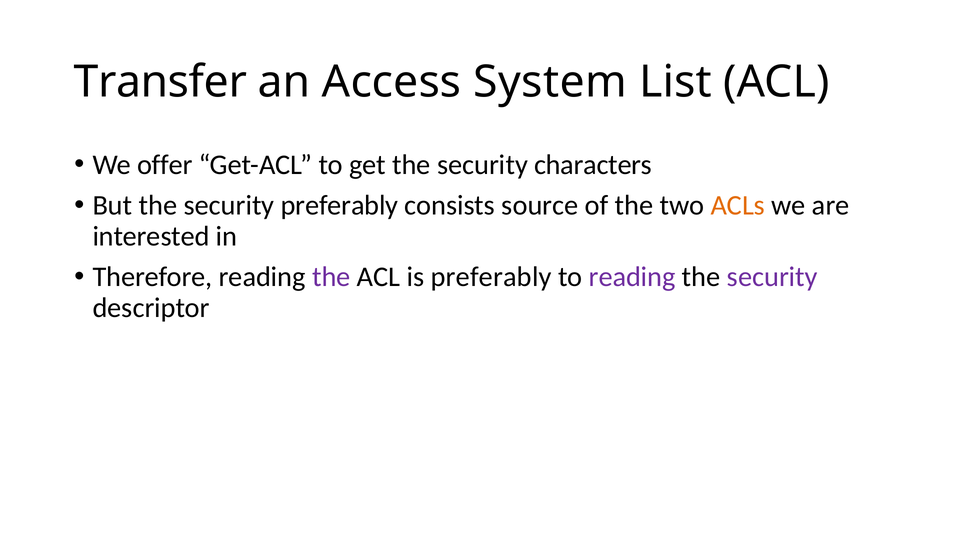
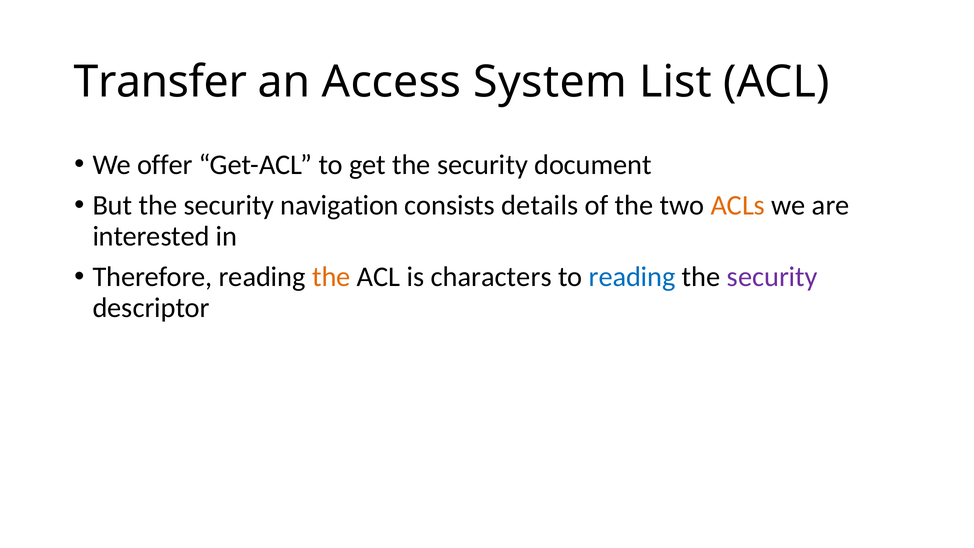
characters: characters -> document (593, 165)
security preferably: preferably -> navigation (340, 206)
source: source -> details (540, 206)
the colour: purple -> orange (331, 277)
is preferably: preferably -> characters (491, 277)
reading colour: purple -> blue (632, 277)
